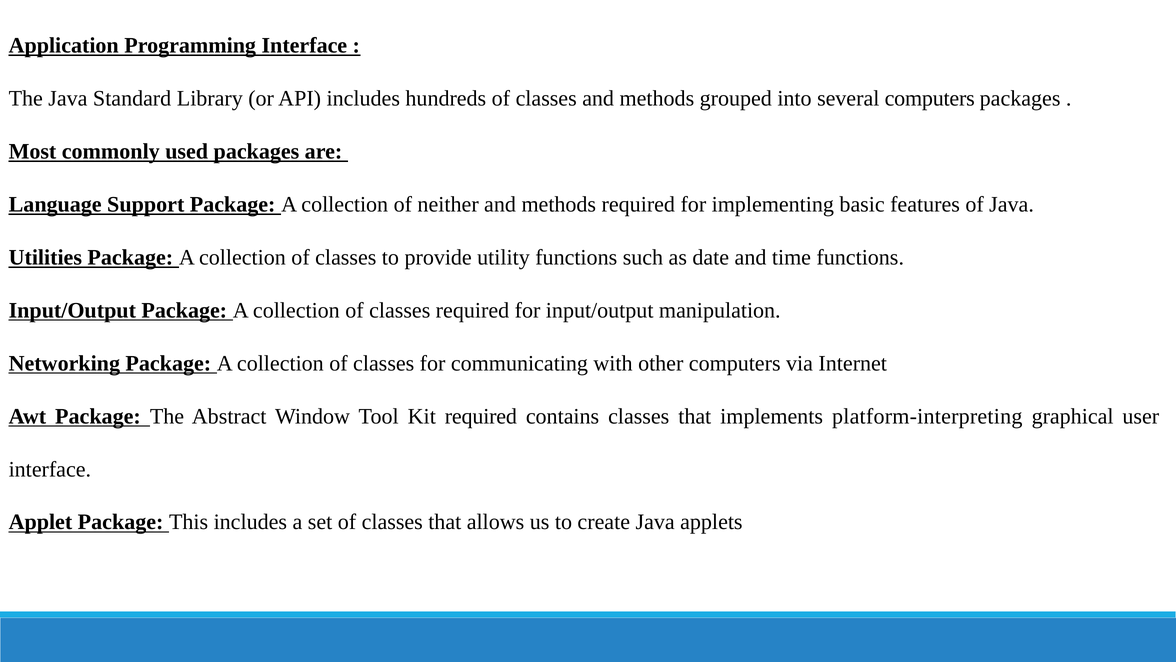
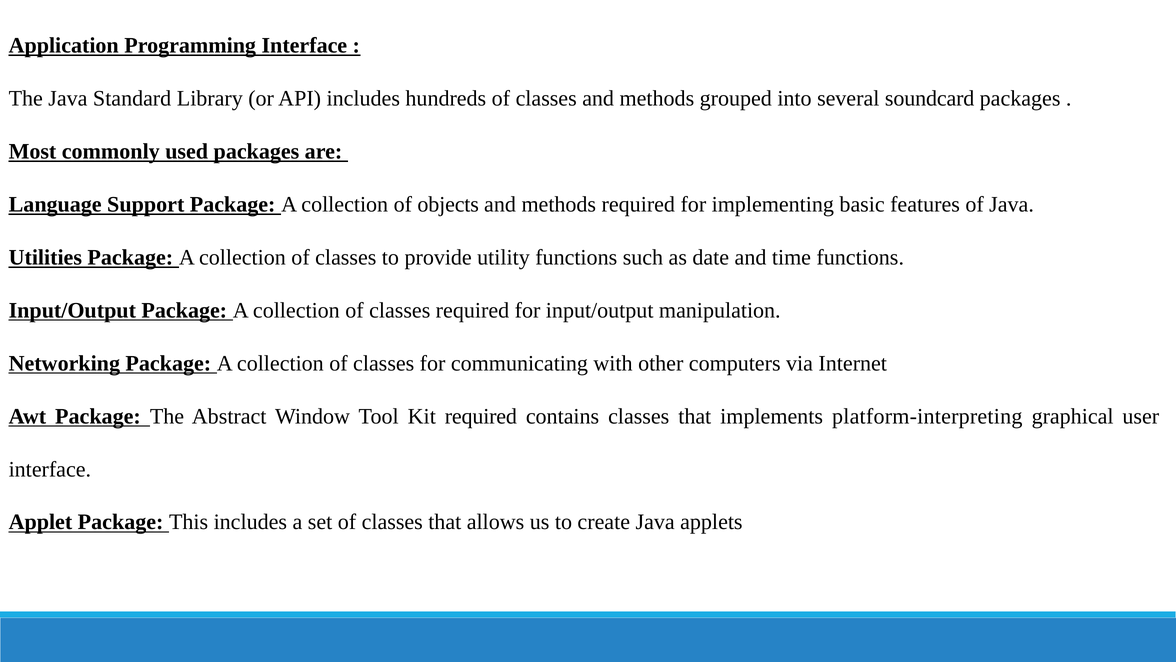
several computers: computers -> soundcard (930, 98)
neither: neither -> objects (448, 204)
